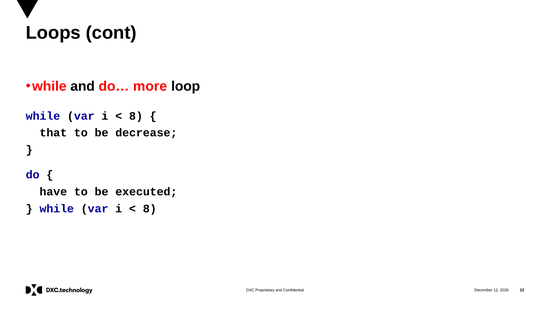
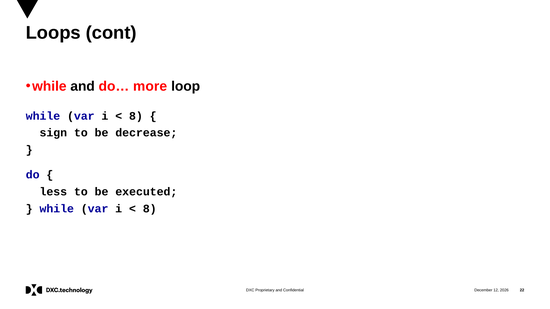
that: that -> sign (53, 133)
have: have -> less (53, 192)
